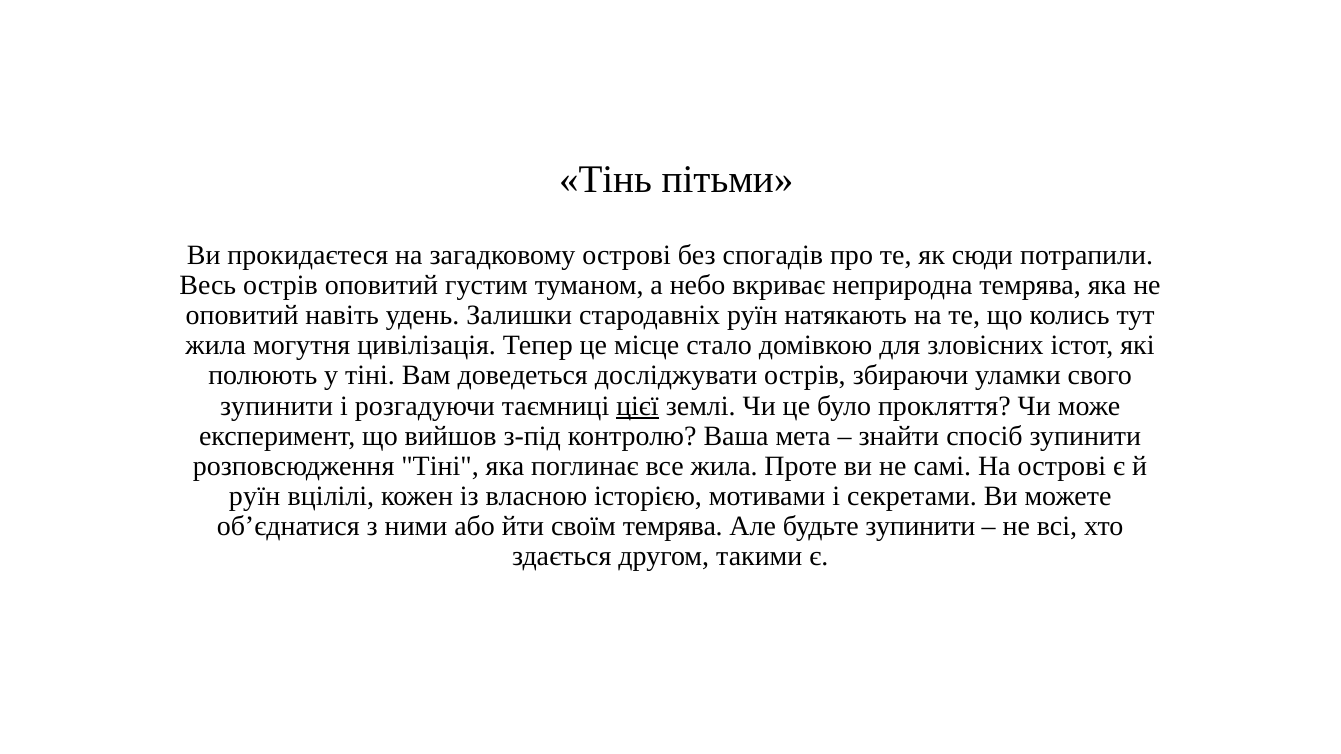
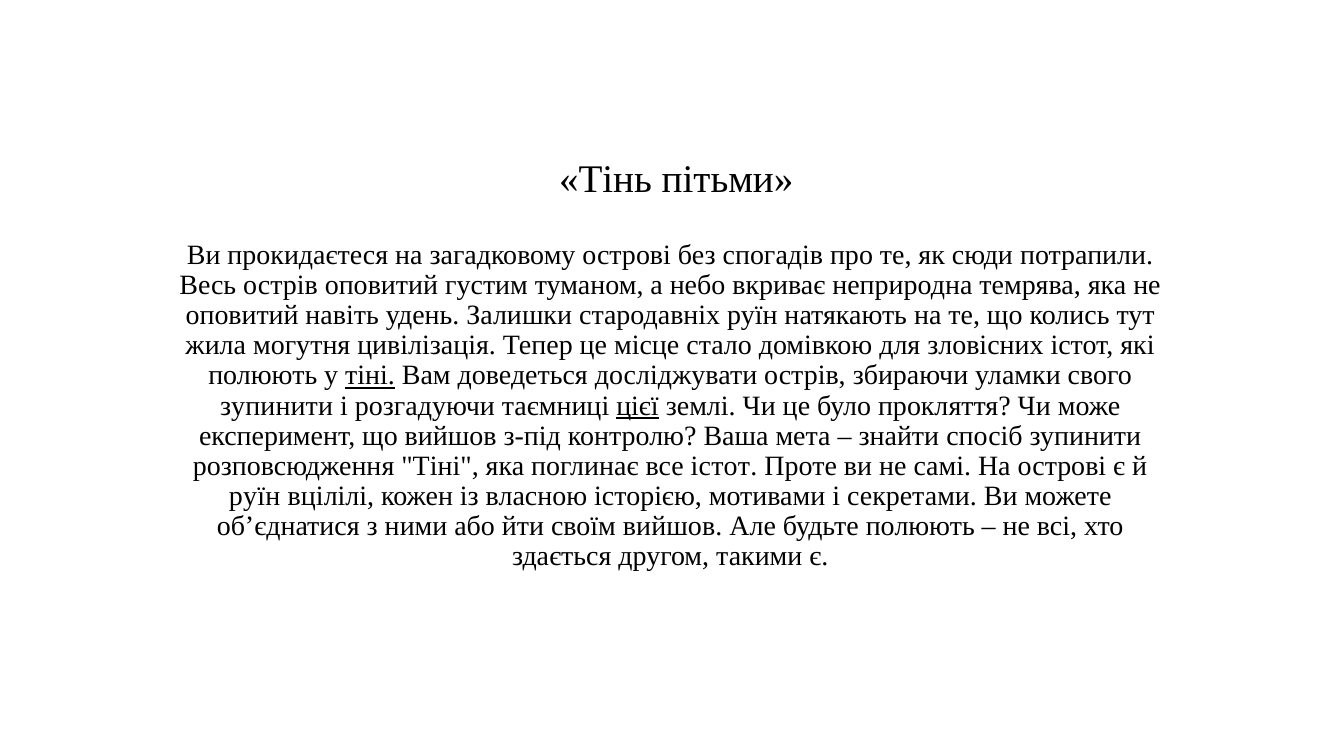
тіні underline: none -> present (370, 376)
все жила: жила -> істот (724, 466)
своїм темрява: темрява -> вийшов (673, 527)
будьте зупинити: зупинити -> полюють (920, 527)
